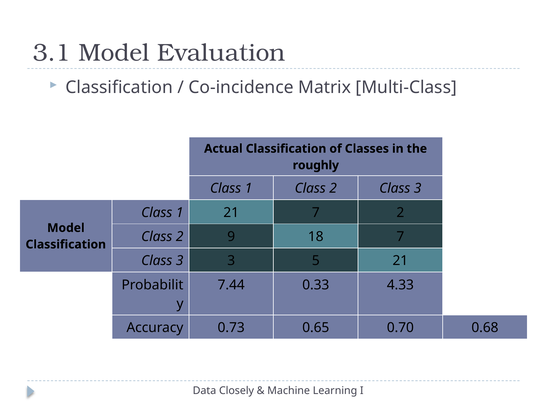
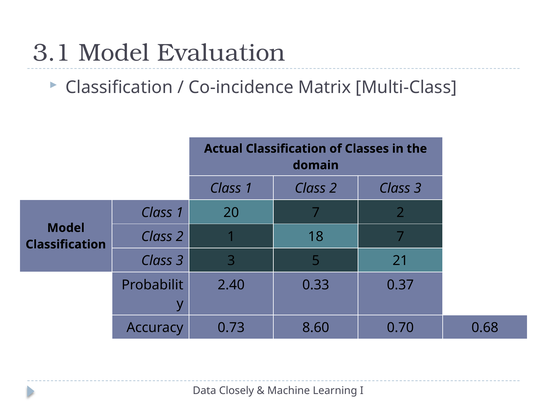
roughly: roughly -> domain (316, 165)
1 21: 21 -> 20 (231, 212)
2 9: 9 -> 1 (231, 236)
7.44: 7.44 -> 2.40 (231, 284)
4.33: 4.33 -> 0.37 (400, 284)
0.65: 0.65 -> 8.60 (316, 327)
